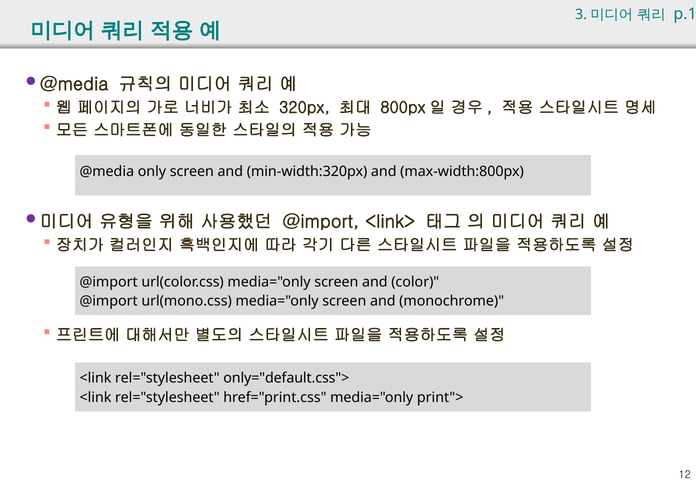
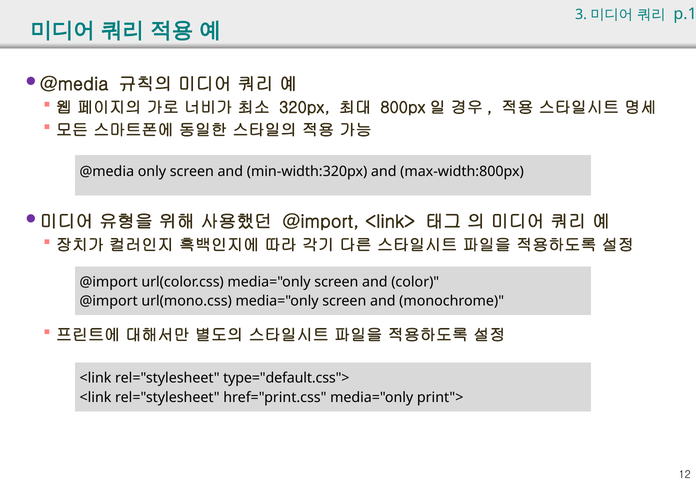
only="default.css">: only="default.css"> -> type="default.css"> (286, 378)
